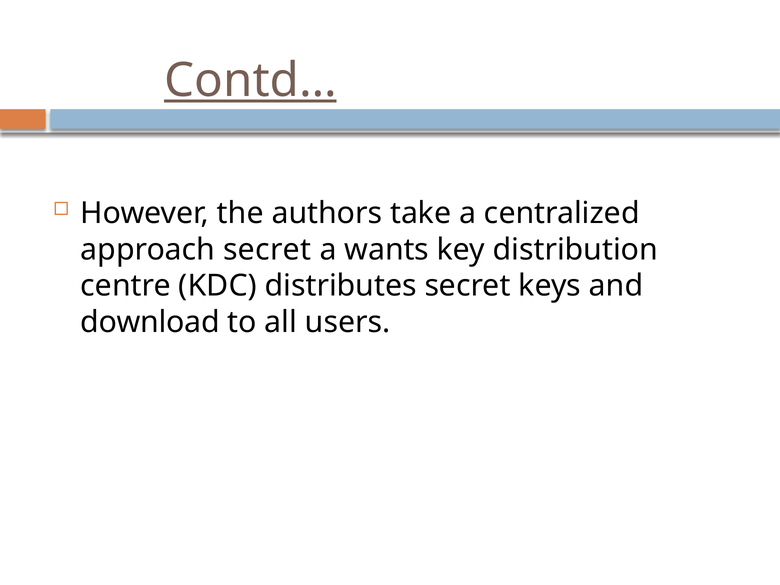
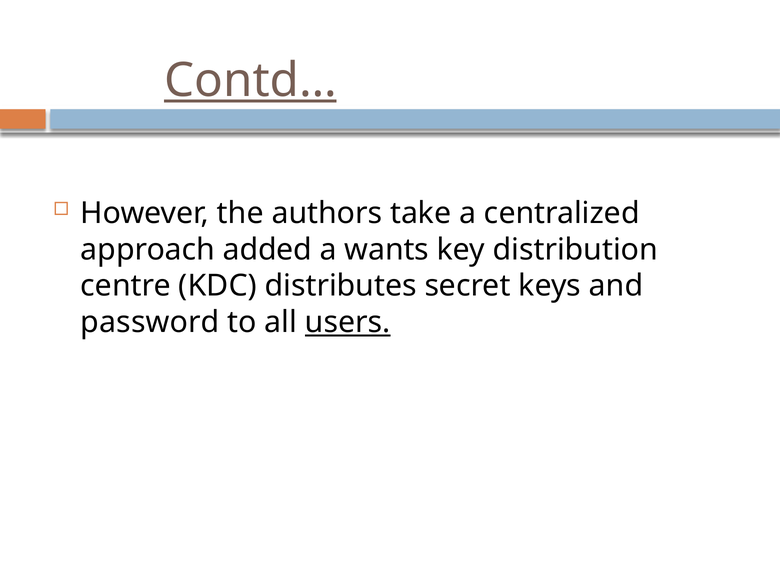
approach secret: secret -> added (267, 250)
download: download -> password (150, 322)
users underline: none -> present (348, 322)
